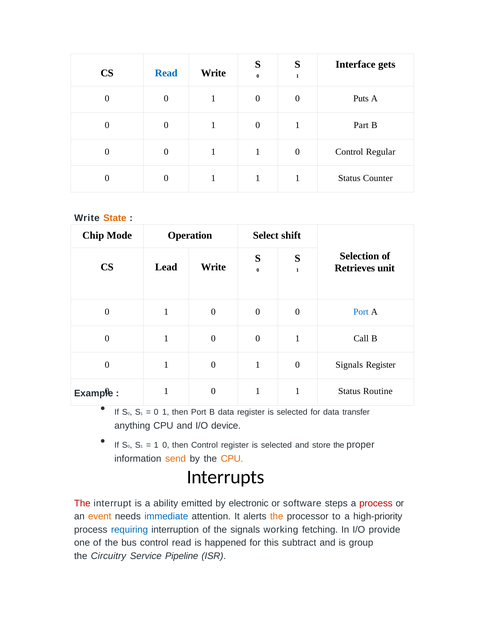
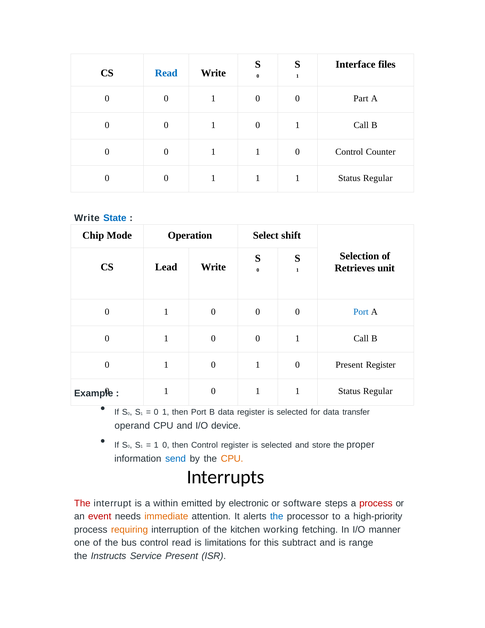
gets: gets -> files (387, 65)
Puts: Puts -> Part (361, 99)
1 0 1 Part: Part -> Call (361, 125)
Regular: Regular -> Counter (381, 152)
Counter: Counter -> Regular (378, 178)
State colour: orange -> blue (115, 218)
0 Signals: Signals -> Present (349, 365)
Routine: Routine -> Regular (378, 391)
anything: anything -> operand (132, 426)
send colour: orange -> blue (176, 458)
ability: ability -> within (166, 503)
event colour: orange -> red (100, 516)
immediate colour: blue -> orange (166, 516)
the colour: orange -> blue (277, 516)
requiring colour: blue -> orange (130, 529)
the signals: signals -> kitchen (245, 529)
provide: provide -> manner (385, 529)
happened: happened -> limitations (226, 542)
group: group -> range (361, 542)
Circuitry: Circuitry -> Instructs (109, 556)
Service Pipeline: Pipeline -> Present (182, 556)
